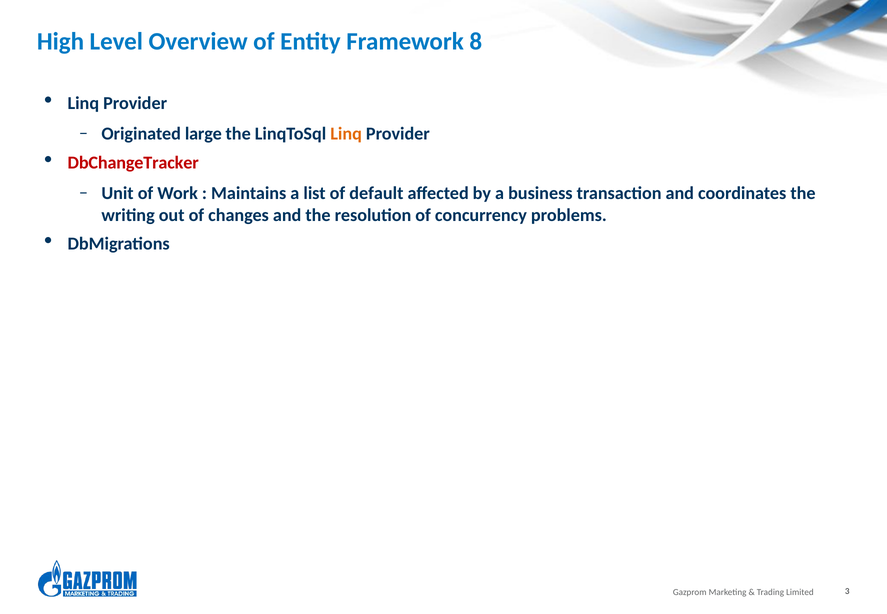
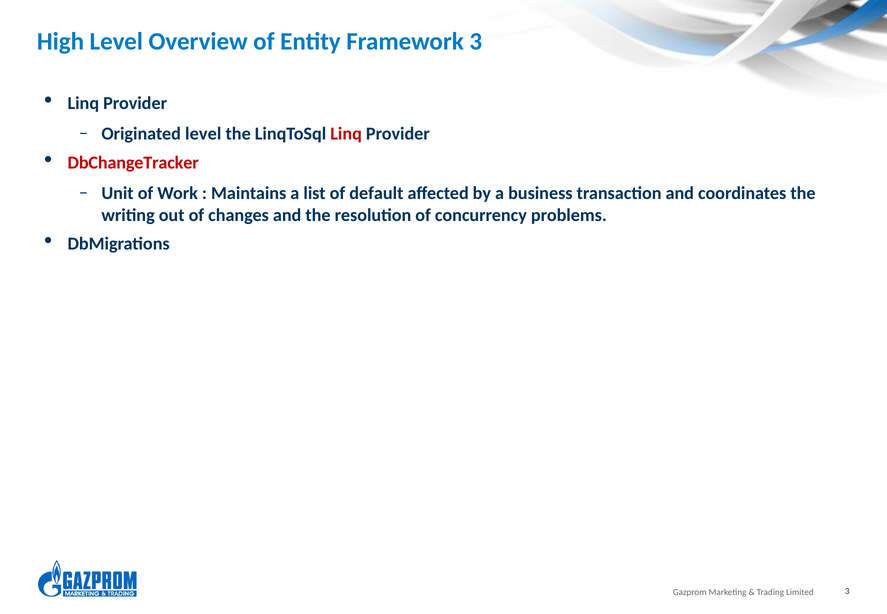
Framework 8: 8 -> 3 (476, 42)
Originated large: large -> level (203, 134)
Linq colour: orange -> red (346, 134)
